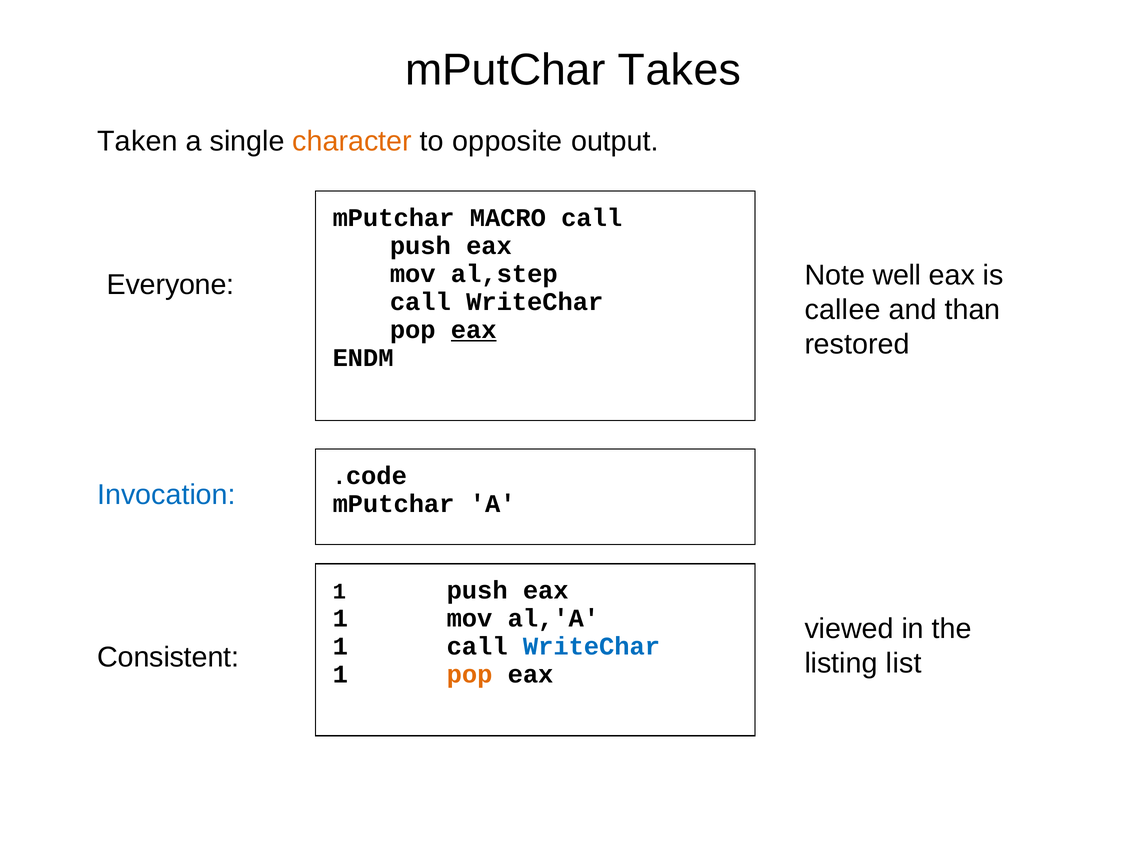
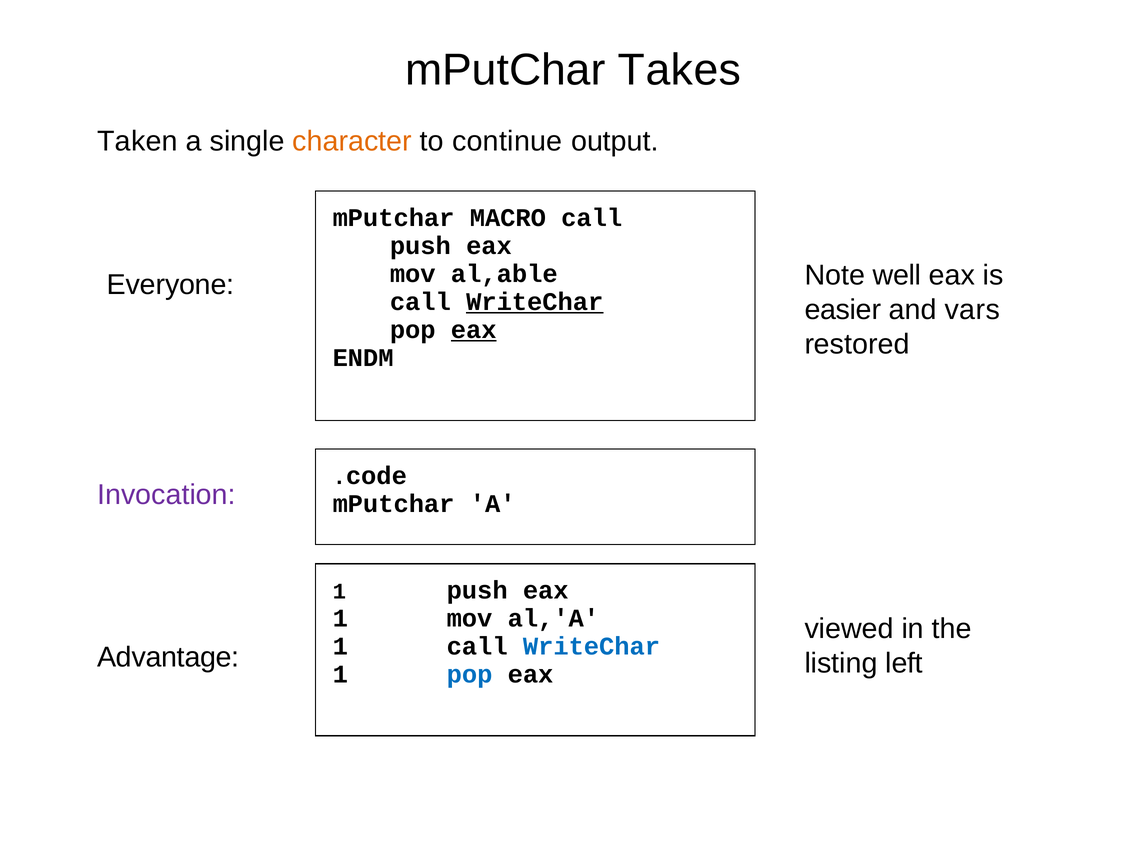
opposite: opposite -> continue (507, 141)
al,step: al,step -> al,able (504, 274)
WriteChar underline: none -> present (535, 302)
callee: callee -> easier (843, 310)
than: than -> vars (972, 310)
Invocation colour: blue -> purple (166, 495)
Consistent: Consistent -> Advantage (168, 658)
list: list -> left (904, 663)
pop colour: orange -> blue (470, 675)
